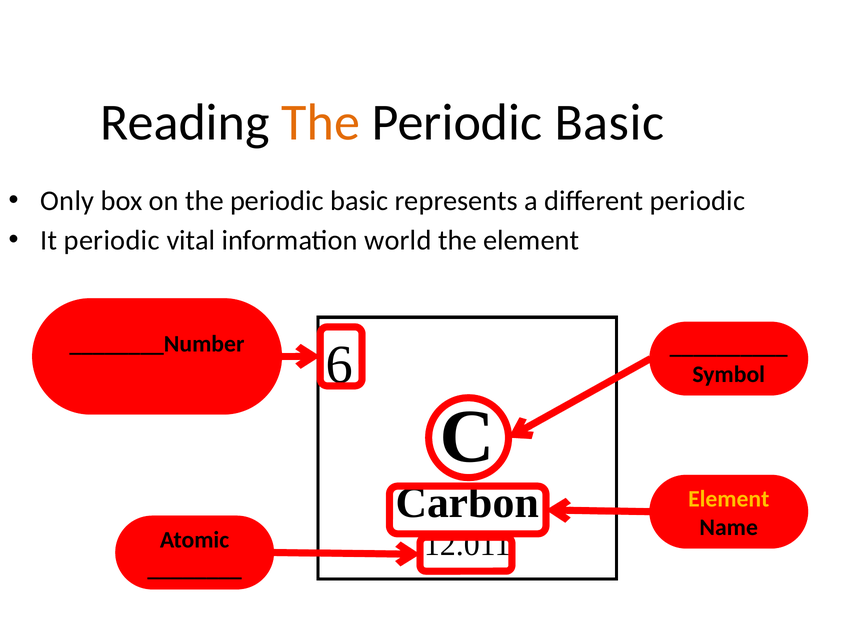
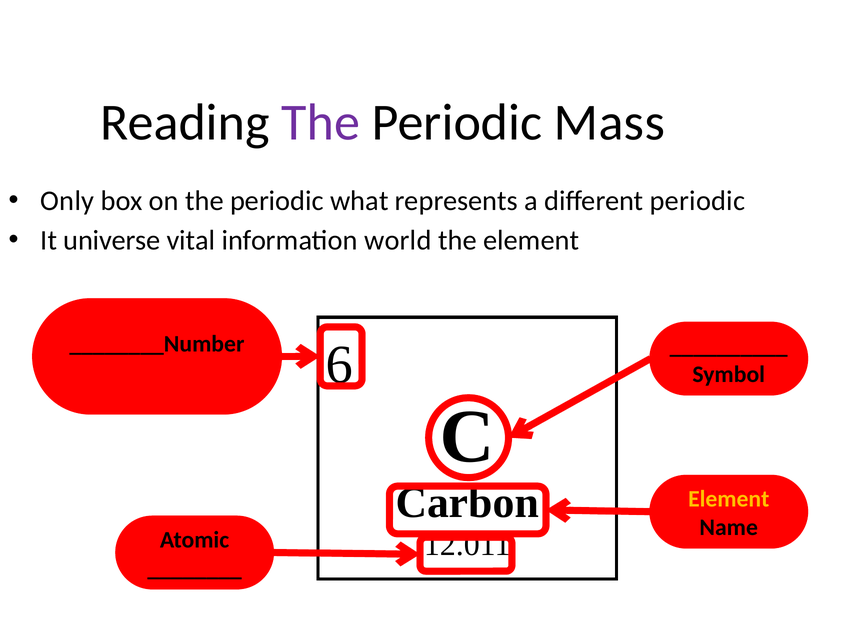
The colour: orange -> purple (321, 123)
Basic: Basic -> Mass (609, 123)
on the periodic basic: basic -> what (359, 201)
It periodic: periodic -> universe (112, 241)
